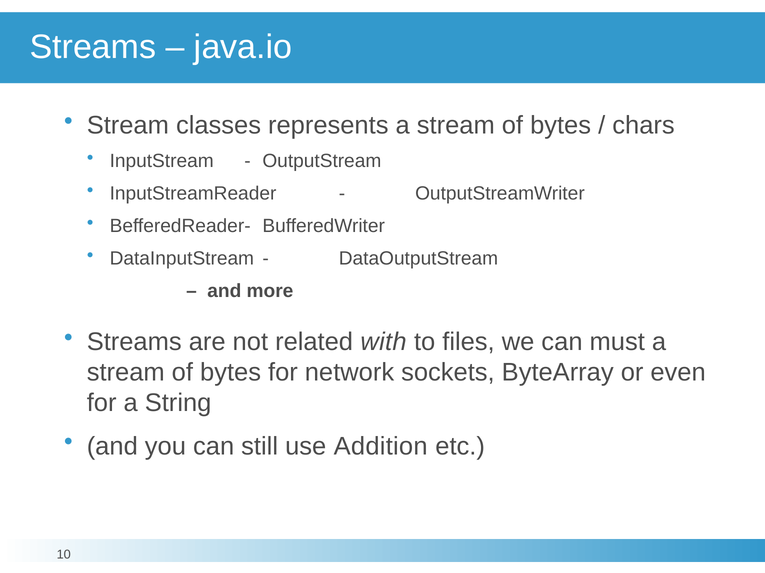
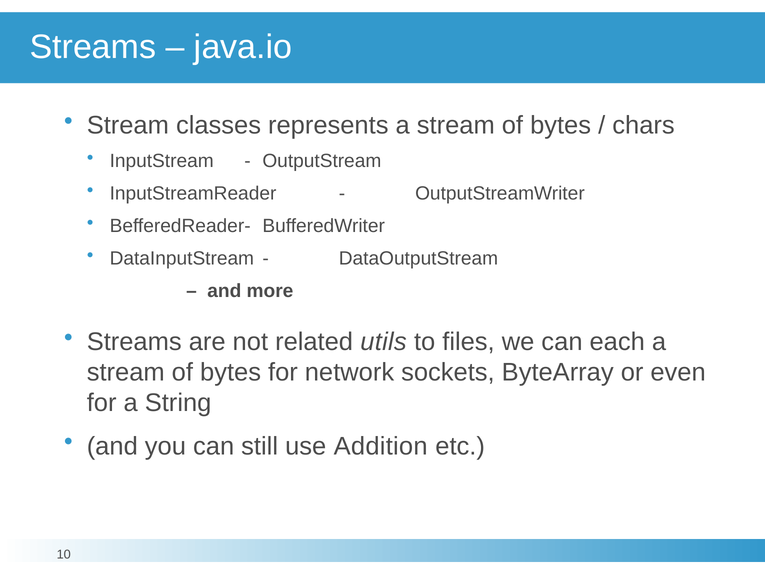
with: with -> utils (384, 342)
must: must -> each (617, 342)
